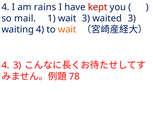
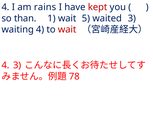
mail: mail -> than (25, 18)
wait 3: 3 -> 5 (86, 18)
wait colour: orange -> red (67, 29)
